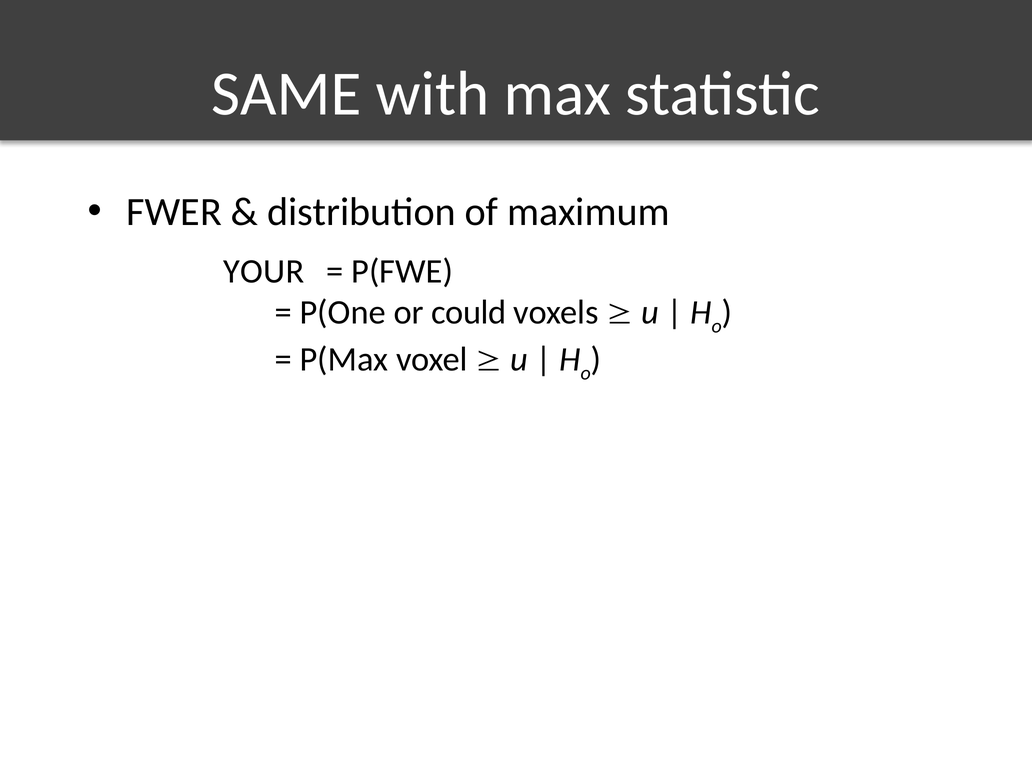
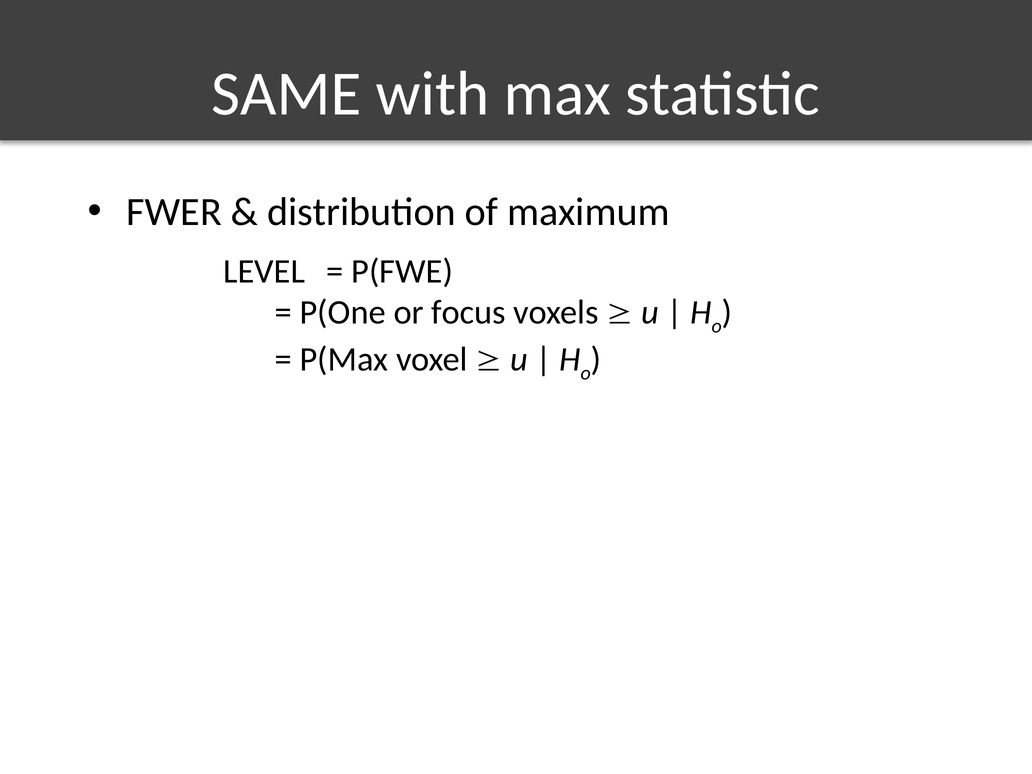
YOUR: YOUR -> LEVEL (264, 271)
could: could -> focus (469, 313)
